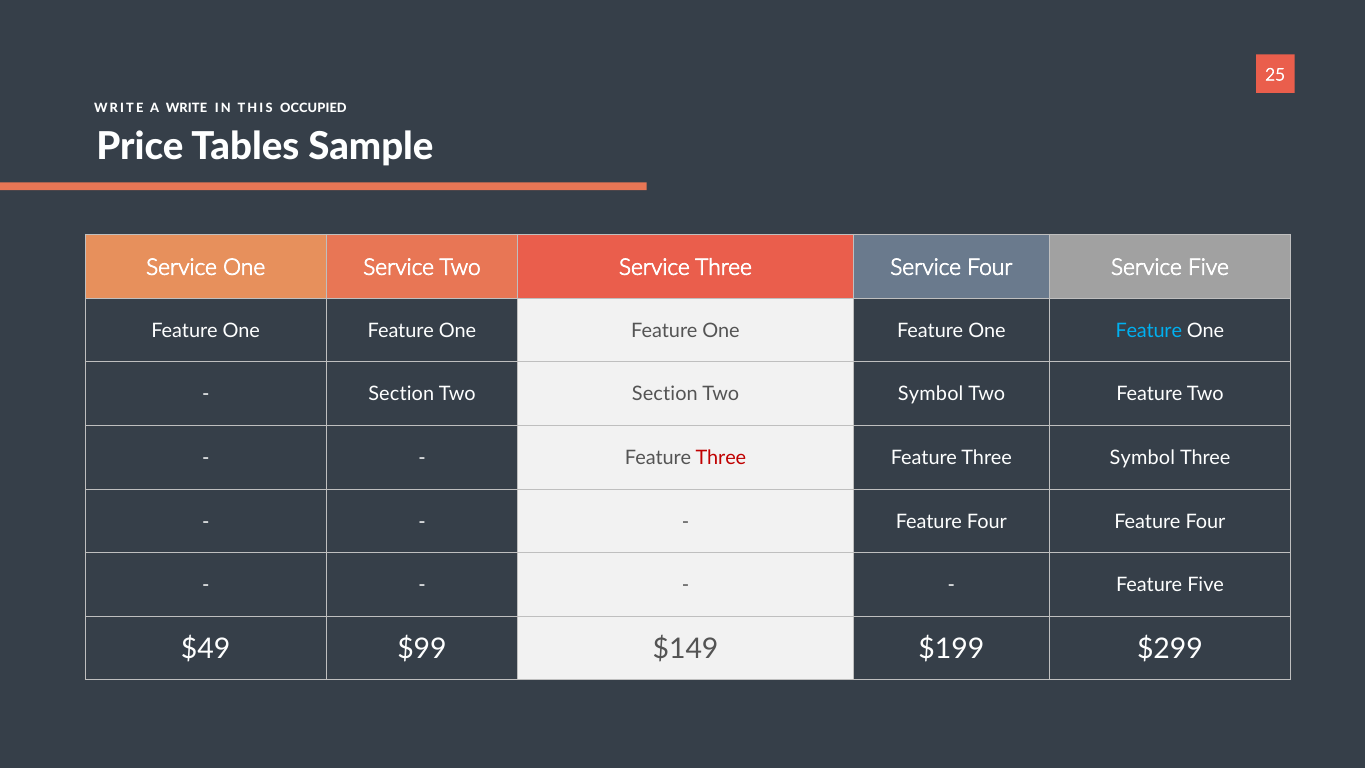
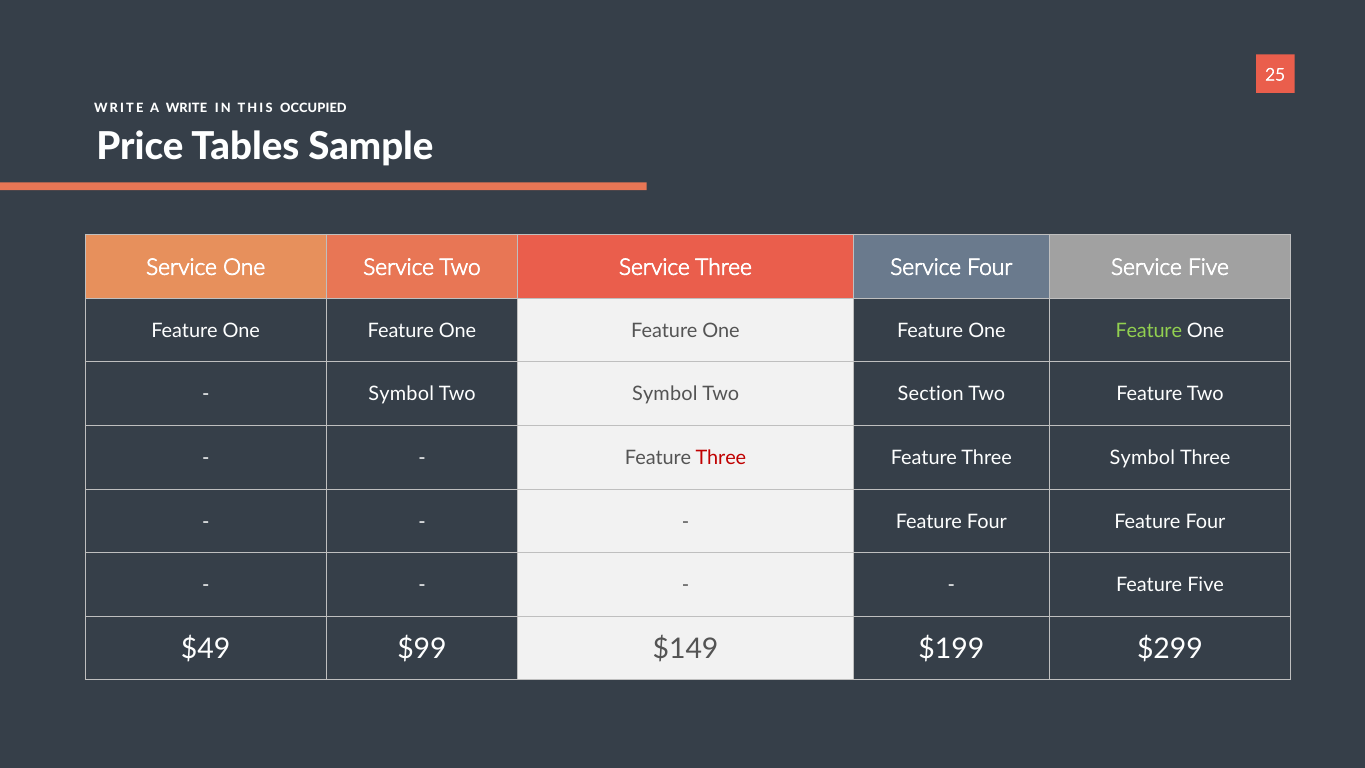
Feature colour: light blue -> light green (1149, 331)
Section: Section -> Symbol (401, 394)
Two Section: Section -> Symbol (665, 394)
Two Symbol: Symbol -> Section (931, 394)
